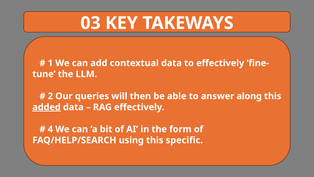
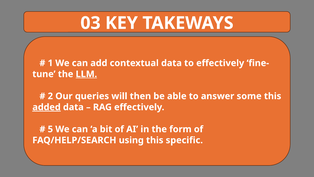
LLM underline: none -> present (86, 74)
along: along -> some (249, 96)
4: 4 -> 5 (50, 129)
